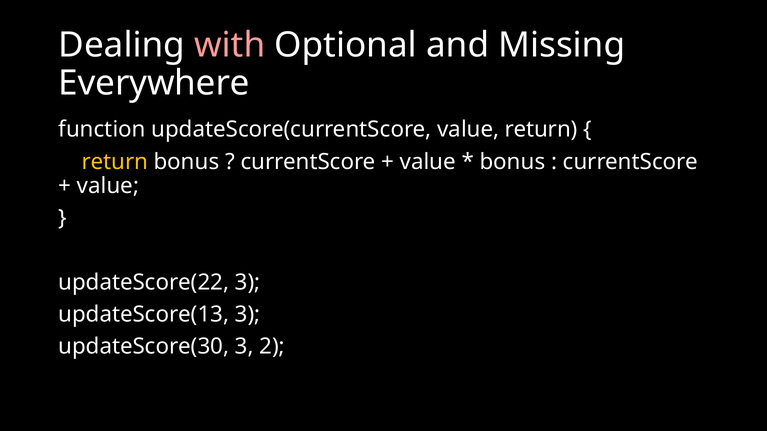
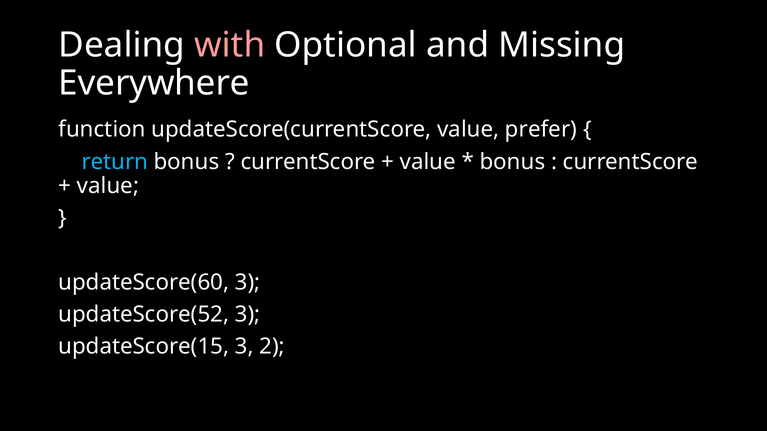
value return: return -> prefer (541, 130)
return colour: yellow -> light blue (115, 162)
updateScore(22: updateScore(22 -> updateScore(60 (144, 282)
updateScore(13: updateScore(13 -> updateScore(52 (144, 315)
updateScore(30: updateScore(30 -> updateScore(15 (144, 347)
